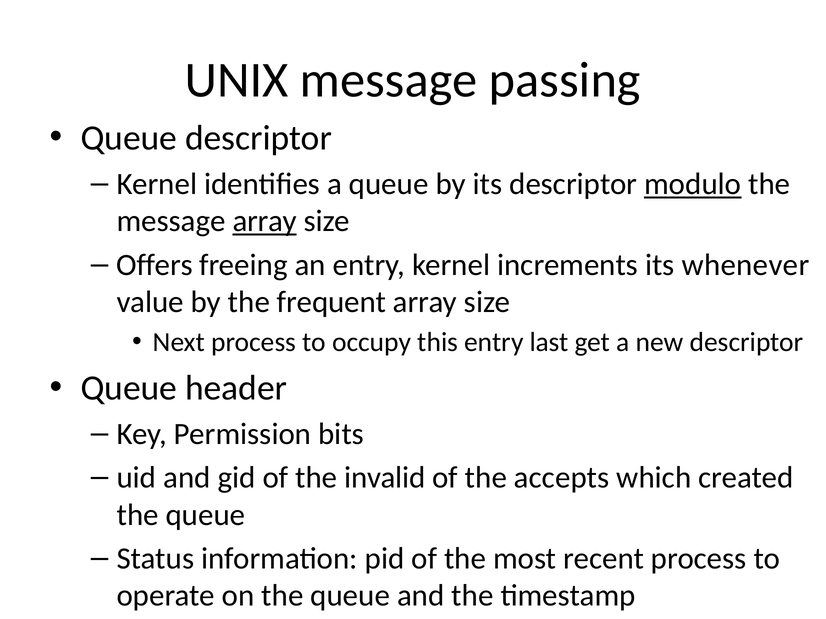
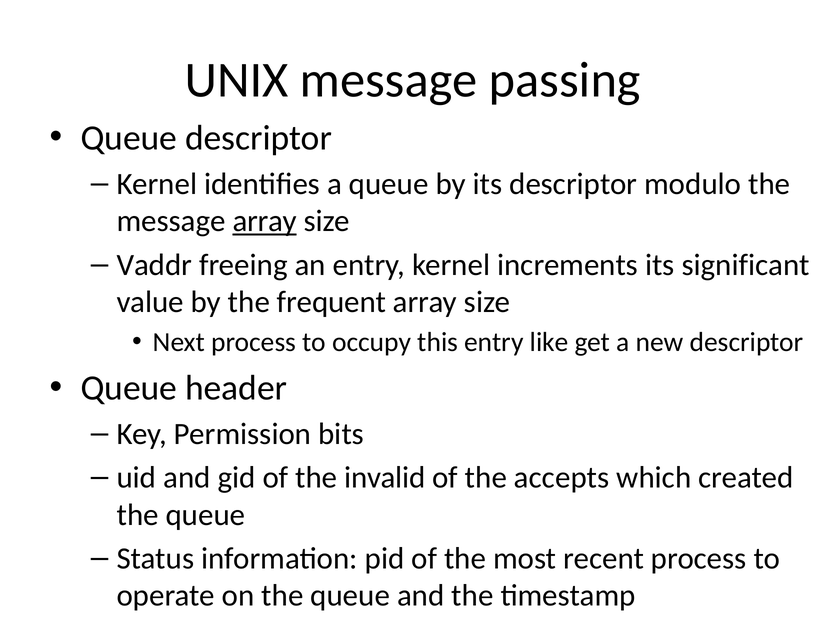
modulo underline: present -> none (693, 184)
Offers: Offers -> Vaddr (154, 265)
whenever: whenever -> significant (746, 265)
last: last -> like (549, 343)
